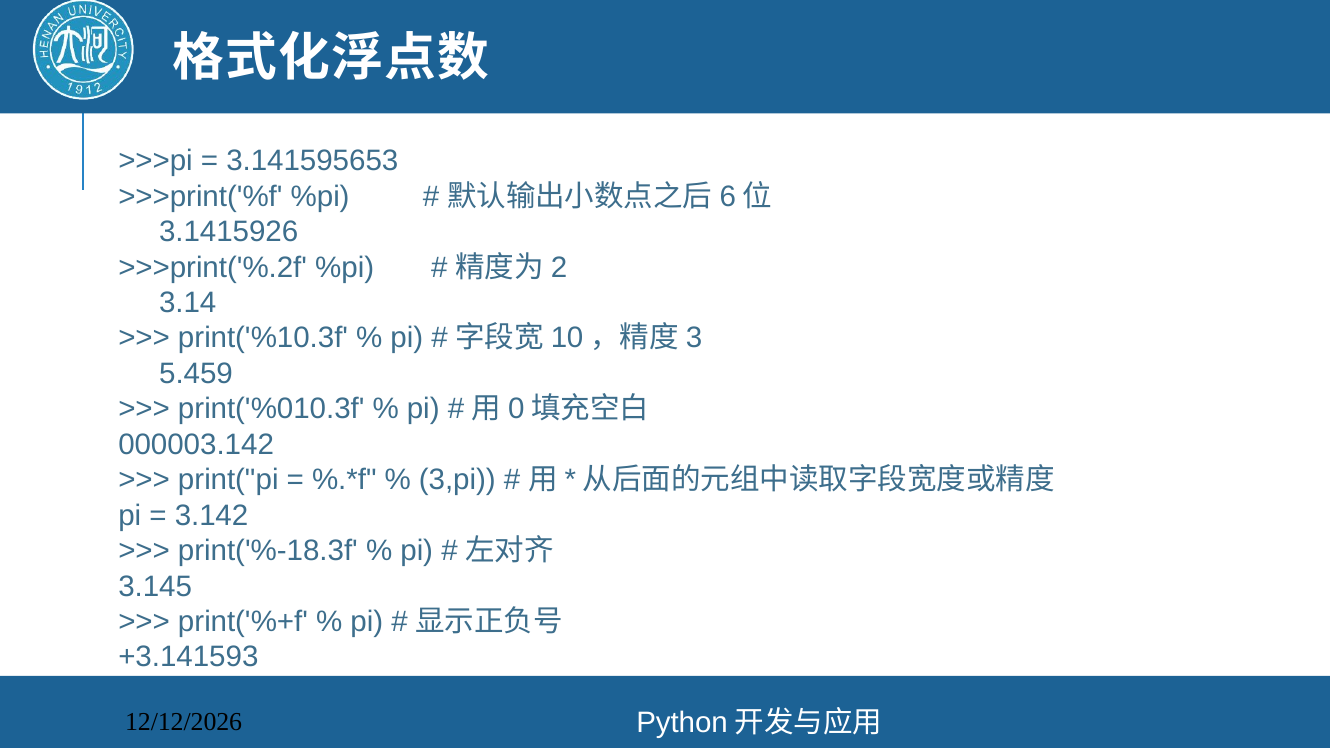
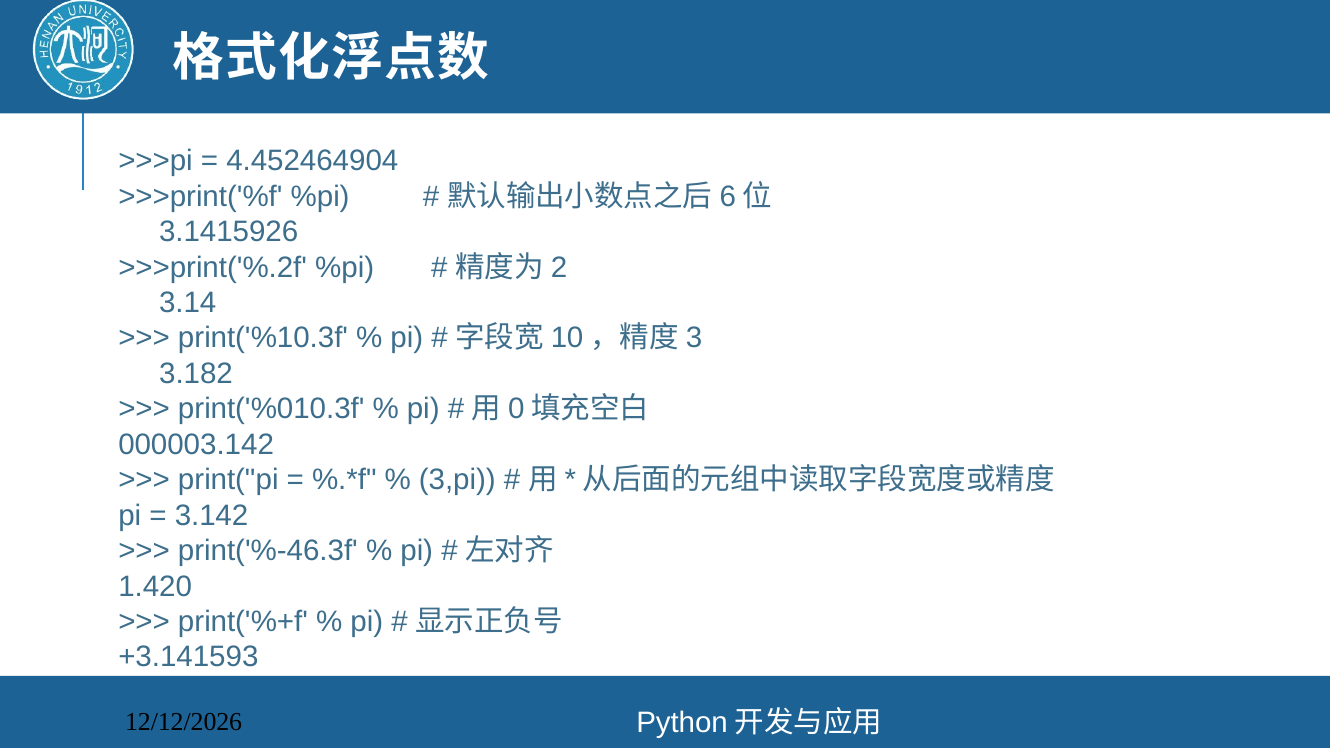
3.141595653: 3.141595653 -> 4.452464904 (312, 161)
5.459: 5.459 -> 3.182 (196, 374)
print('%-18.3f: print('%-18.3f -> print('%-46.3f (268, 551)
3.145: 3.145 -> 1.420 (155, 586)
